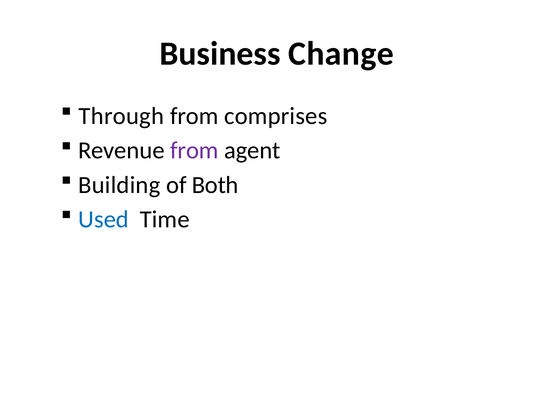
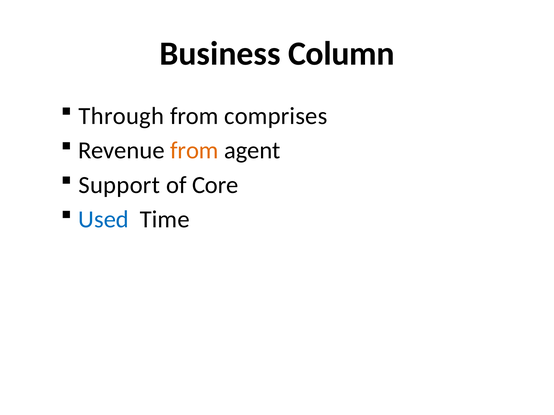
Change: Change -> Column (341, 54)
from colour: purple -> orange (194, 151)
Building: Building -> Support (119, 185)
Both: Both -> Core (215, 185)
